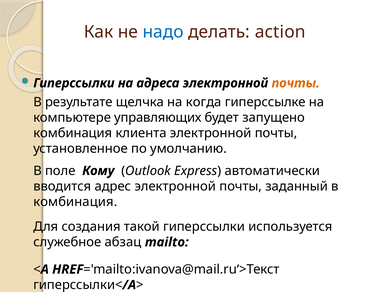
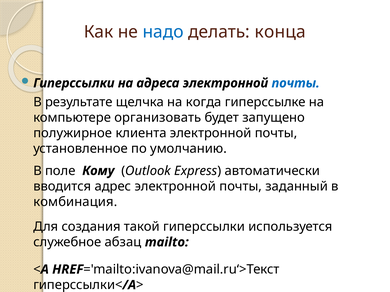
action: action -> конца (280, 32)
почты colour: orange -> blue (296, 83)
управляющих: управляющих -> организовать (158, 118)
комбинация: комбинация -> полужирное (73, 133)
